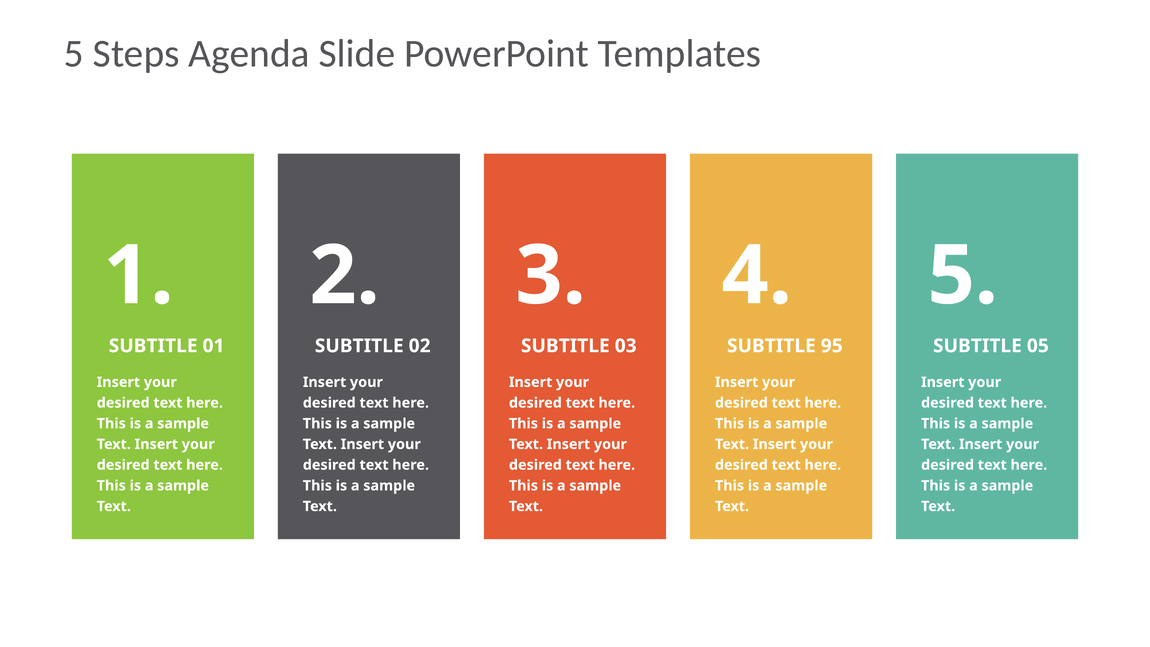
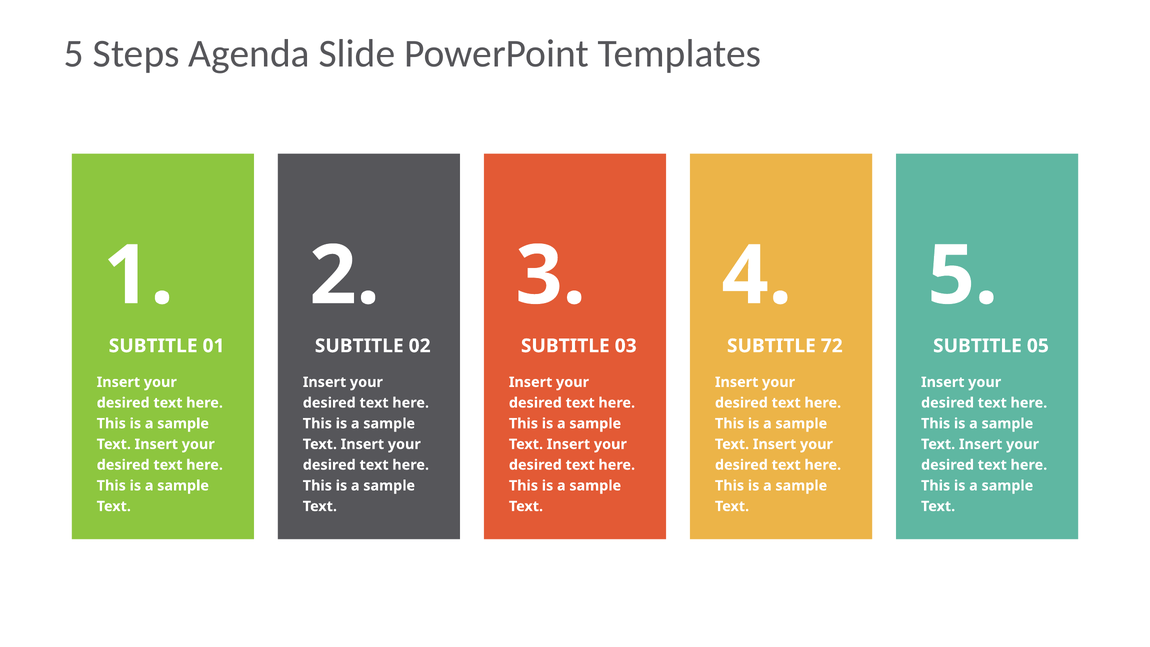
95: 95 -> 72 (832, 346)
